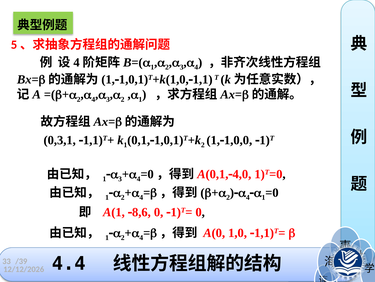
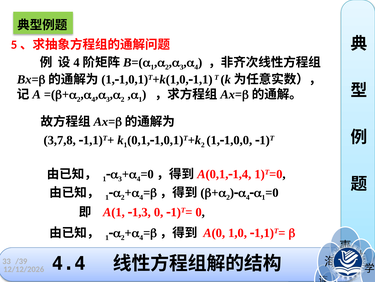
0,3,1: 0,3,1 -> 3,7,8 (60, 140)
4,0: 4,0 -> 1,4 (242, 174)
8,6: 8,6 -> 1,3 (141, 212)
